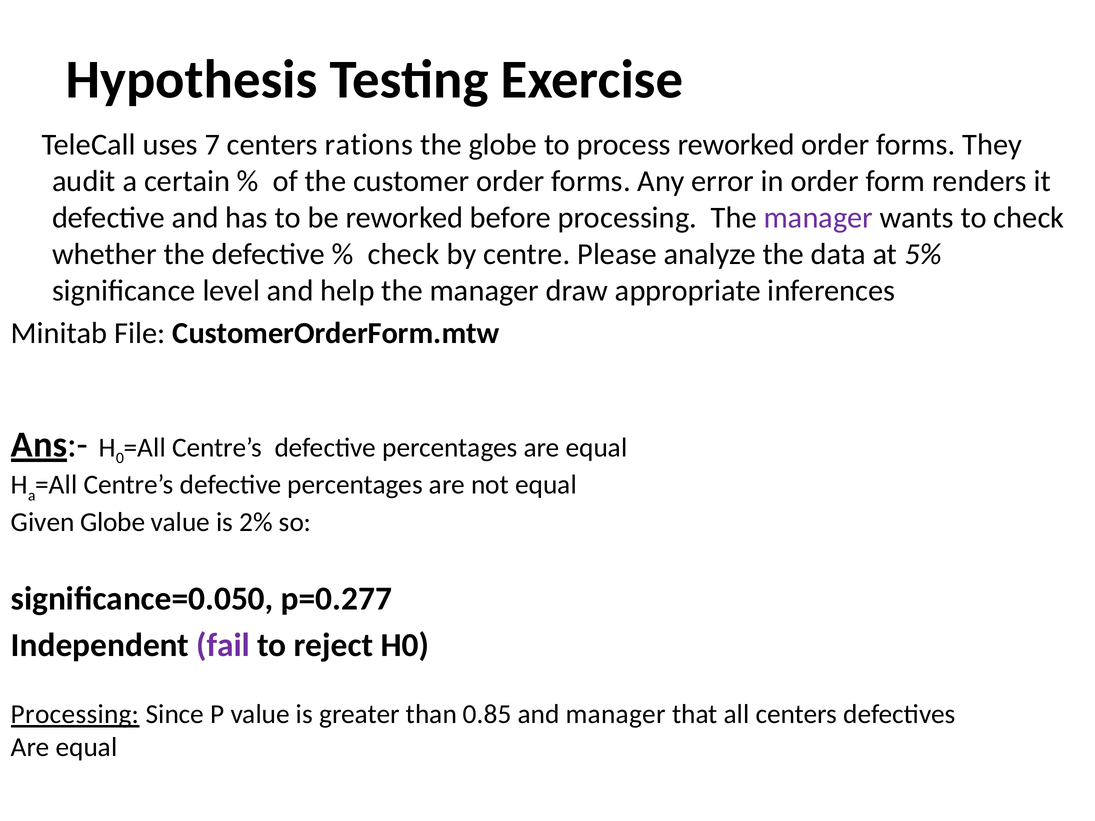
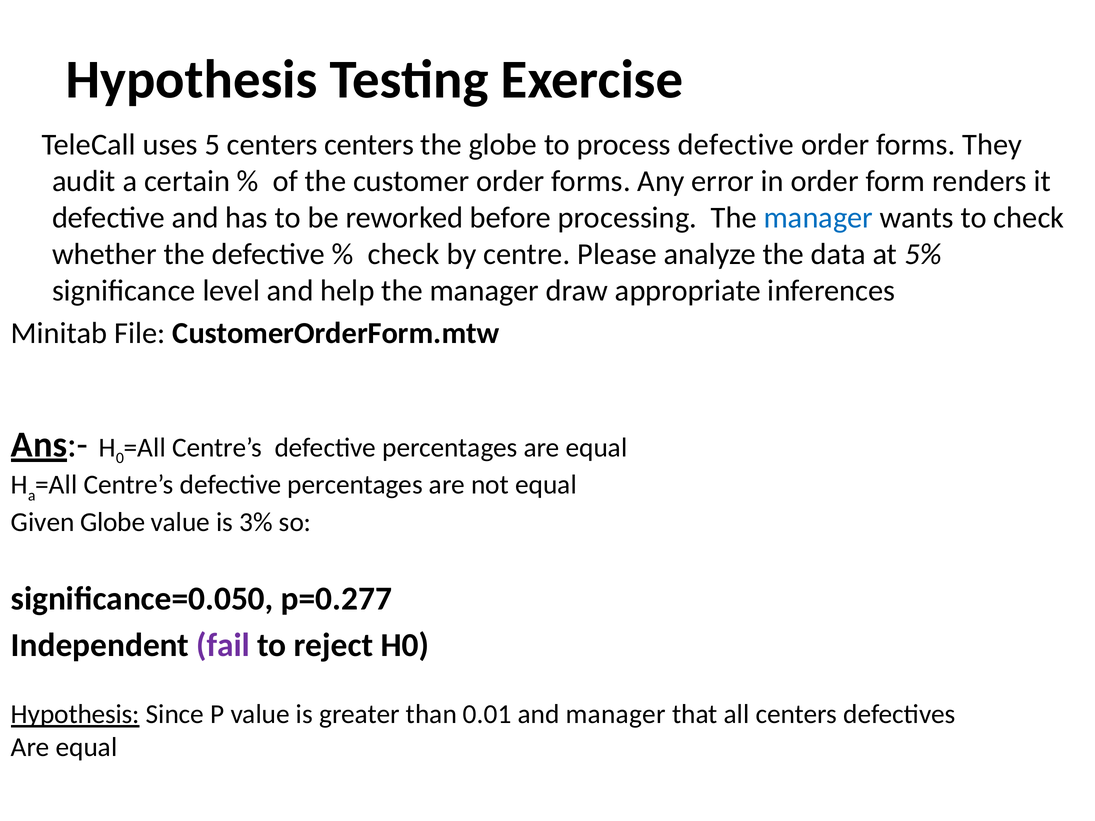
7: 7 -> 5 (212, 145)
centers rations: rations -> centers (369, 145)
process reworked: reworked -> defective (736, 145)
manager colour: purple -> blue (818, 218)
2%: 2% -> 3% (256, 522)
Processing: Processing -> Hypothesis (75, 715)
0.85: 0.85 -> 0.01 (487, 715)
